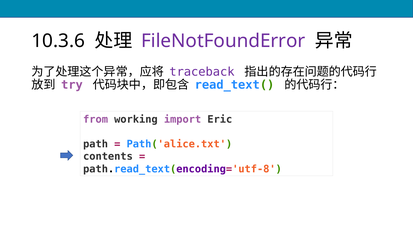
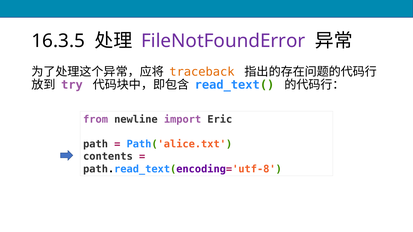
10.3.6: 10.3.6 -> 16.3.5 (58, 41)
traceback colour: purple -> orange (202, 72)
working: working -> newline (136, 120)
